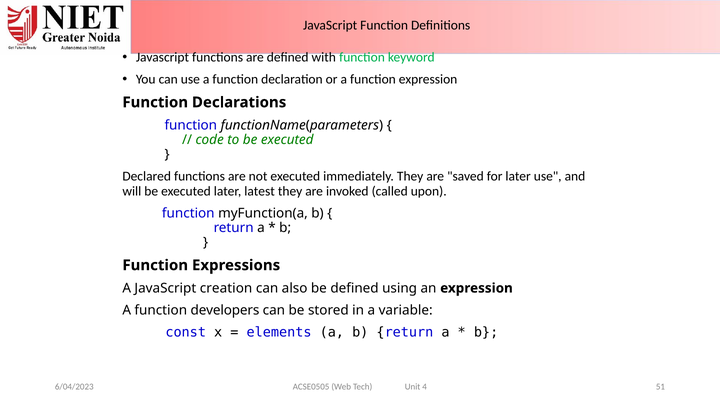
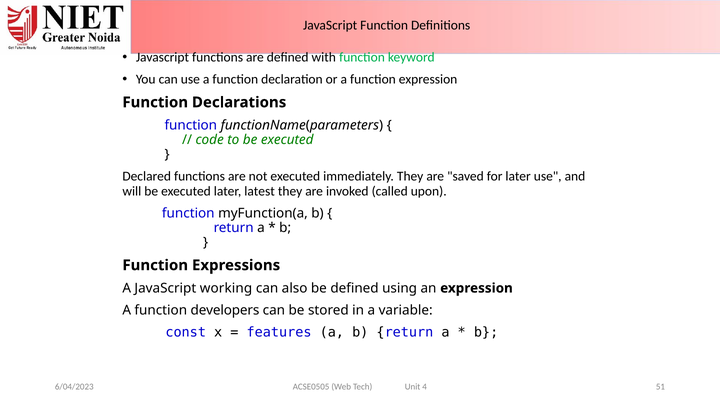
creation: creation -> working (226, 288)
elements: elements -> features (279, 332)
